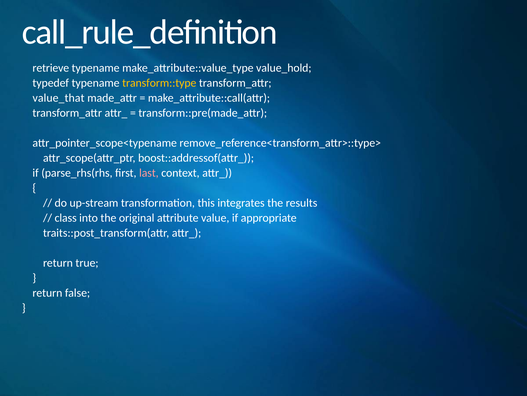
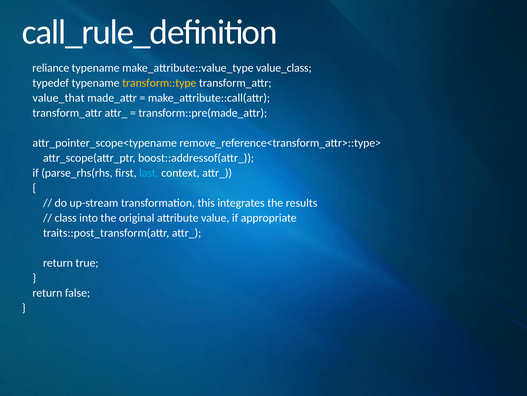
retrieve: retrieve -> reliance (51, 68)
value_hold: value_hold -> value_class (284, 68)
last colour: pink -> light blue (149, 173)
